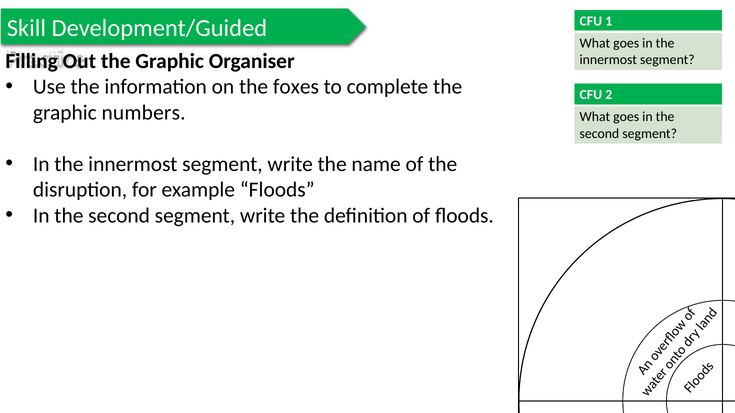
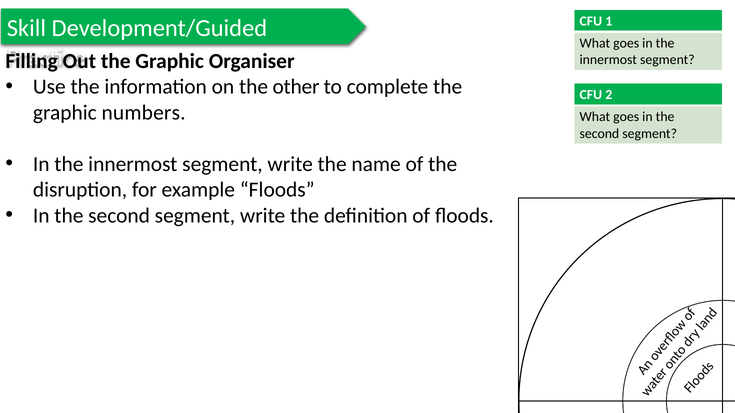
foxes: foxes -> other (296, 87)
